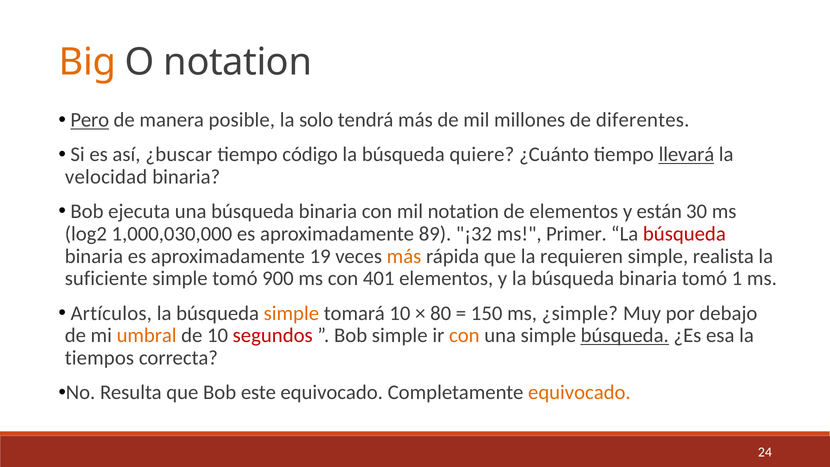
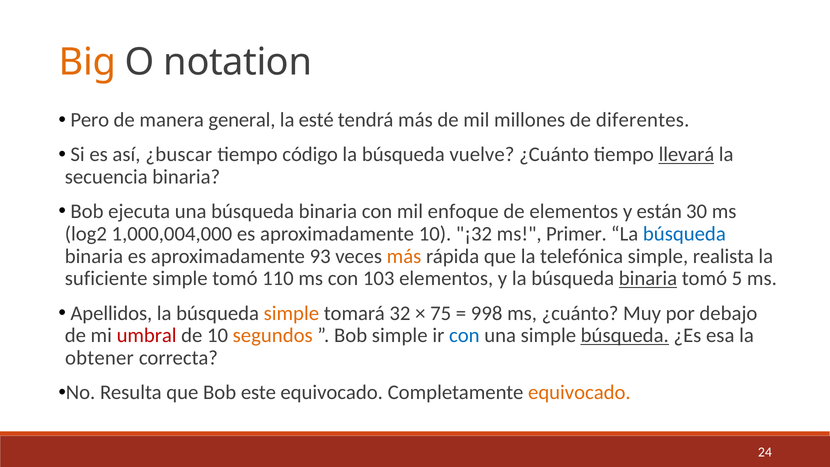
Pero underline: present -> none (90, 120)
posible: posible -> general (242, 120)
solo: solo -> esté (316, 120)
quiere: quiere -> vuelve (482, 154)
velocidad: velocidad -> secuencia (106, 177)
mil notation: notation -> enfoque (463, 211)
1,000,030,000: 1,000,030,000 -> 1,000,004,000 (172, 234)
aproximadamente 89: 89 -> 10 (435, 234)
búsqueda colour: red -> blue (684, 234)
19: 19 -> 93 (320, 256)
requieren: requieren -> telefónica (582, 256)
900: 900 -> 110 (278, 279)
401: 401 -> 103 (379, 279)
binaria underline: none -> present (648, 279)
1: 1 -> 5 (737, 279)
Artículos: Artículos -> Apellidos (111, 313)
tomará 10: 10 -> 32 (400, 313)
80: 80 -> 75 (441, 313)
150: 150 -> 998 (487, 313)
ms ¿simple: ¿simple -> ¿cuánto (580, 313)
umbral colour: orange -> red (147, 335)
segundos colour: red -> orange (273, 335)
con colour: orange -> blue (464, 335)
tiempos: tiempos -> obtener (99, 358)
